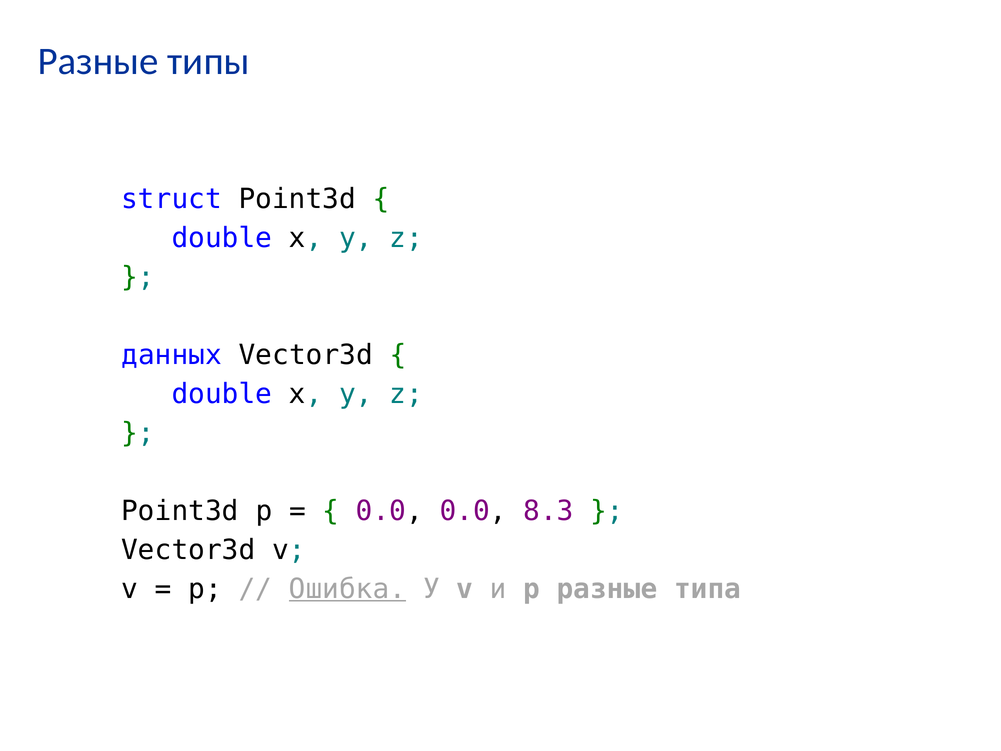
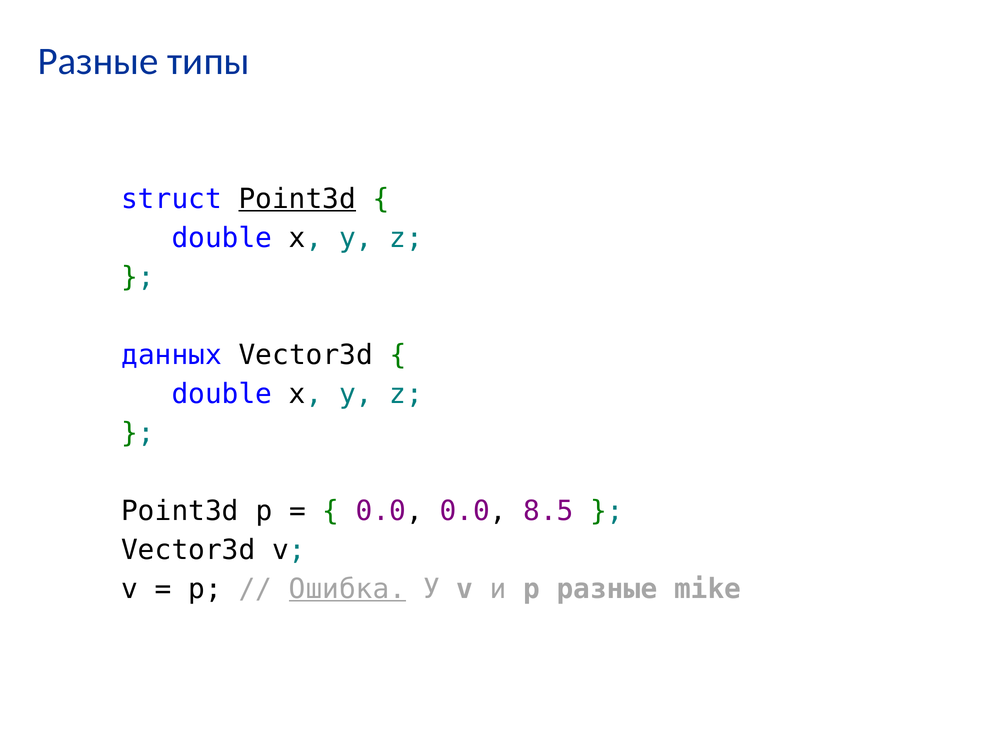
Point3d underline: none -> present (297, 199)
8.3: 8.3 -> 8.5 (548, 511)
типа: типа -> mike (708, 589)
